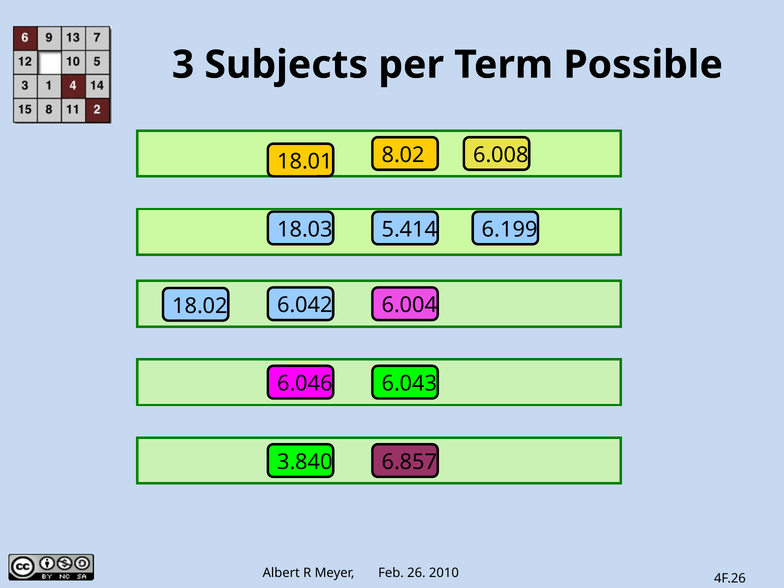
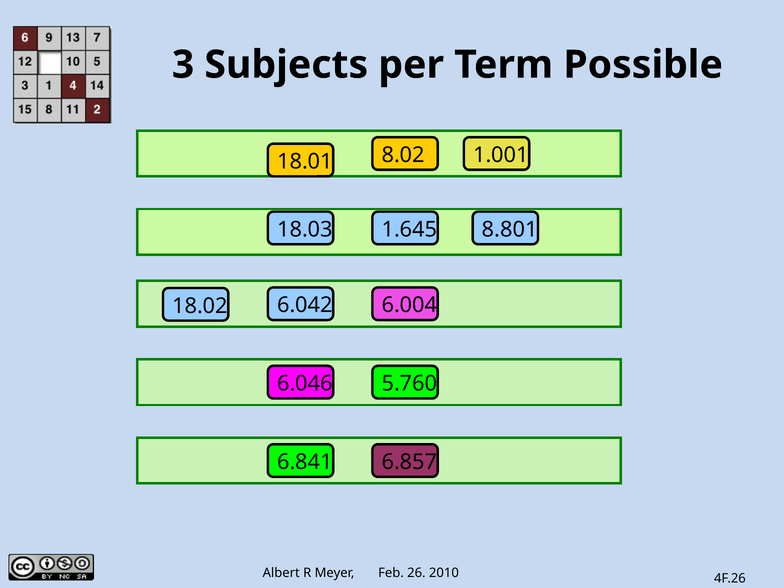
6.008: 6.008 -> 1.001 (501, 155)
5.414: 5.414 -> 1.645 (410, 229)
6.199: 6.199 -> 8.801 (510, 229)
6.043: 6.043 -> 5.760 (410, 384)
3.840: 3.840 -> 6.841 (305, 462)
